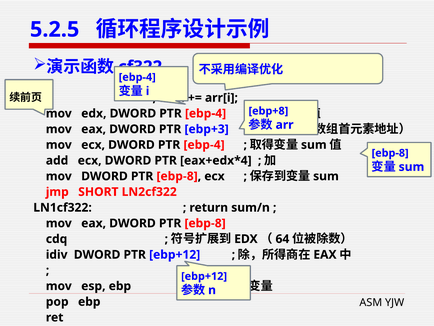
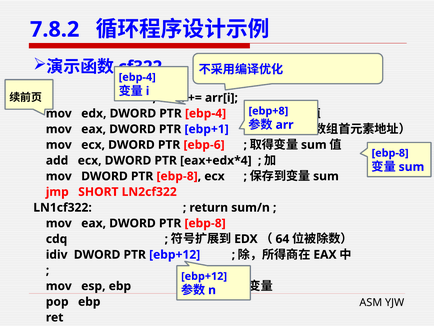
5.2.5: 5.2.5 -> 7.8.2 (55, 29)
ebp+3: ebp+3 -> ebp+1 (207, 129)
ecx DWORD PTR ebp-4: ebp-4 -> ebp-6 (204, 145)
